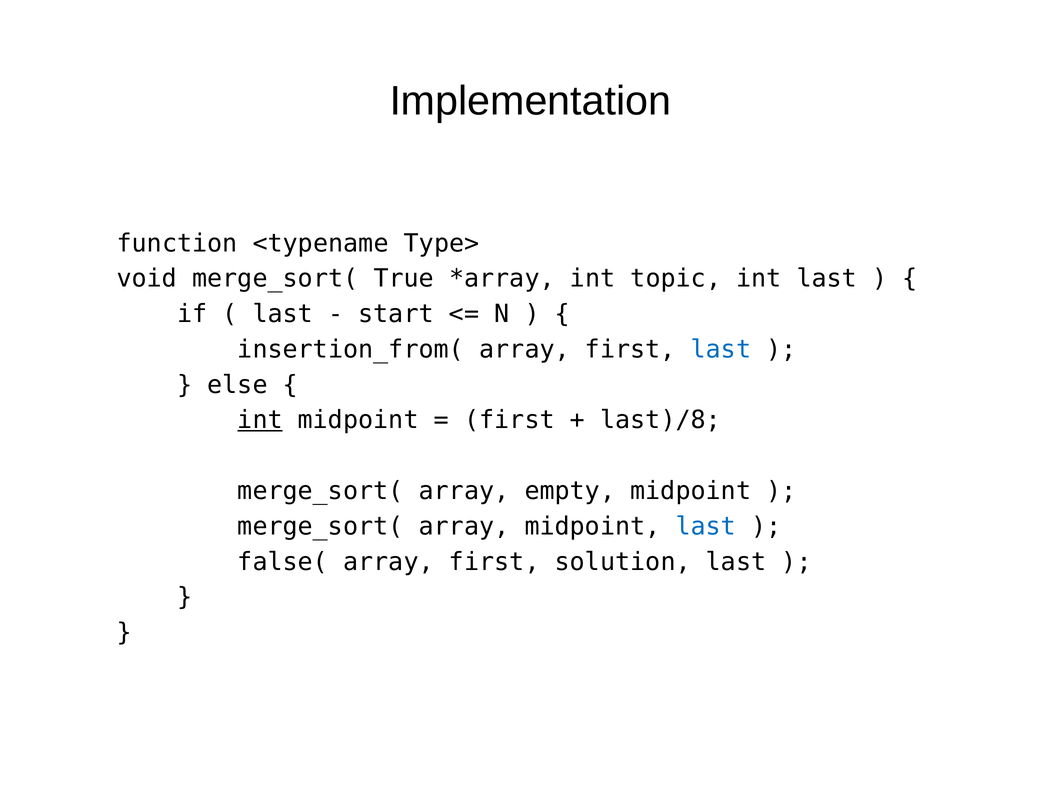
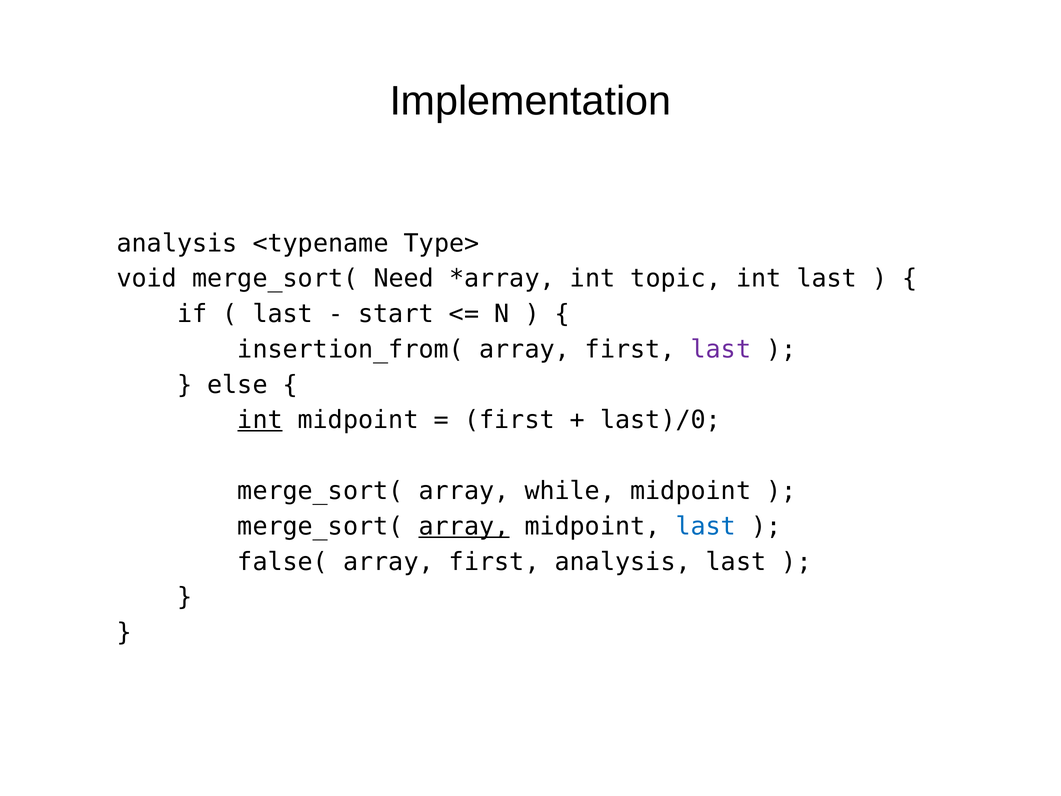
function: function -> analysis (177, 243)
True: True -> Need (404, 279)
last colour: blue -> purple (721, 349)
last)/8: last)/8 -> last)/0 (660, 420)
empty: empty -> while (570, 491)
array underline: none -> present (464, 526)
first solution: solution -> analysis (623, 562)
